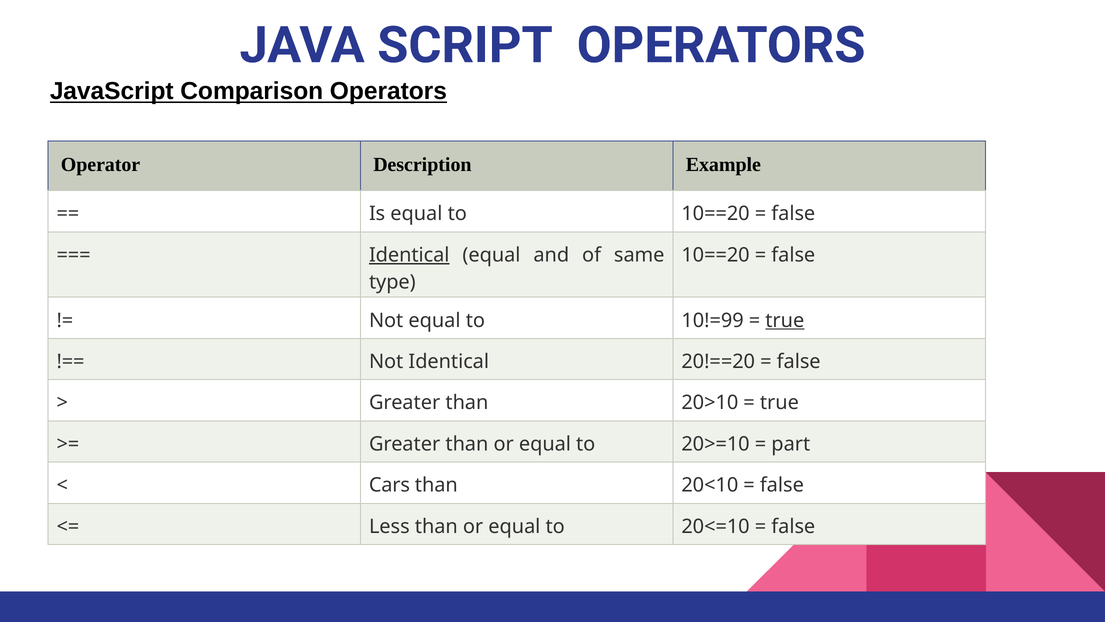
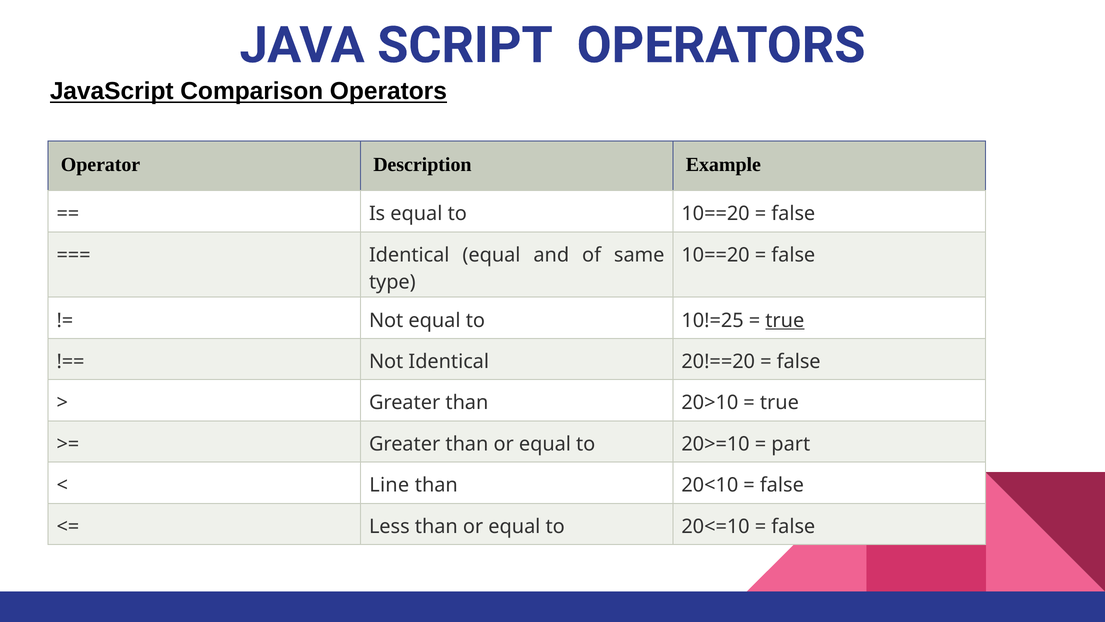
Identical underline: present -> none (409, 255)
10!=99: 10!=99 -> 10!=25 (713, 320)
Cars: Cars -> Line (389, 485)
